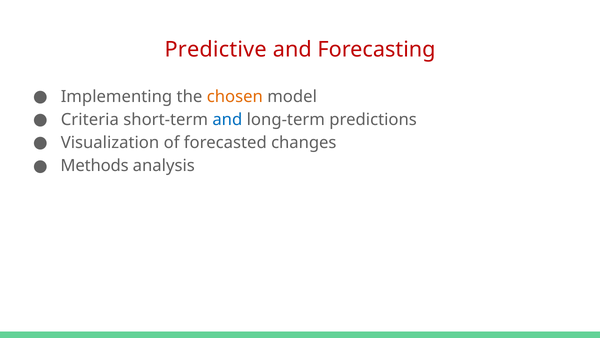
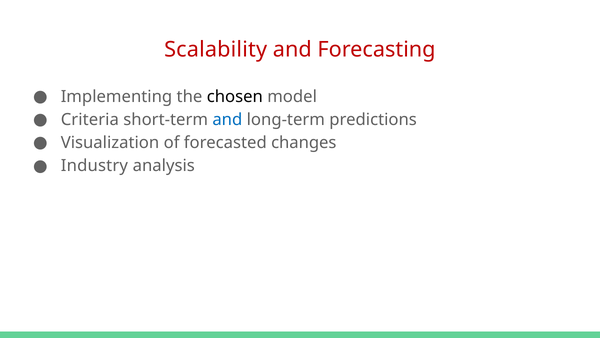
Predictive: Predictive -> Scalability (216, 50)
chosen colour: orange -> black (235, 96)
Methods: Methods -> Industry (94, 165)
